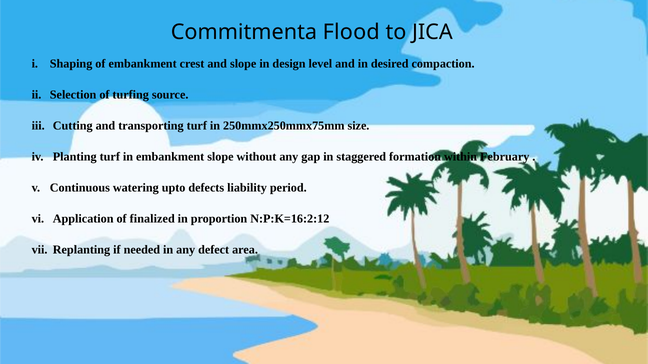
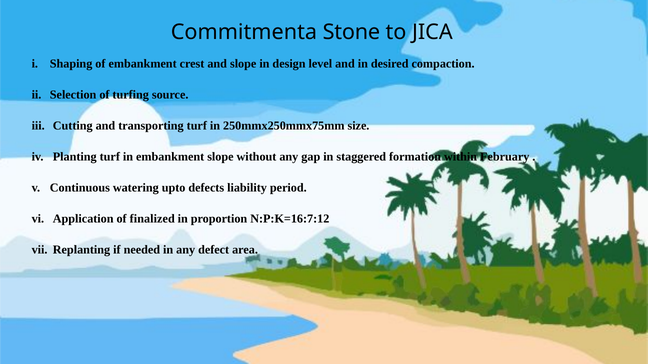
Flood: Flood -> Stone (351, 32)
N:P:K=16:2:12: N:P:K=16:2:12 -> N:P:K=16:7:12 (290, 219)
